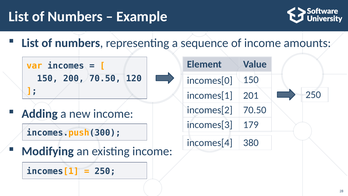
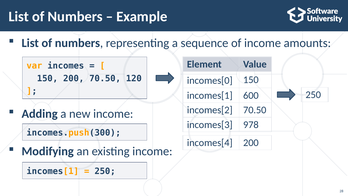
201: 201 -> 600 (251, 95)
179: 179 -> 978 (251, 125)
incomes[4 380: 380 -> 200 (251, 143)
